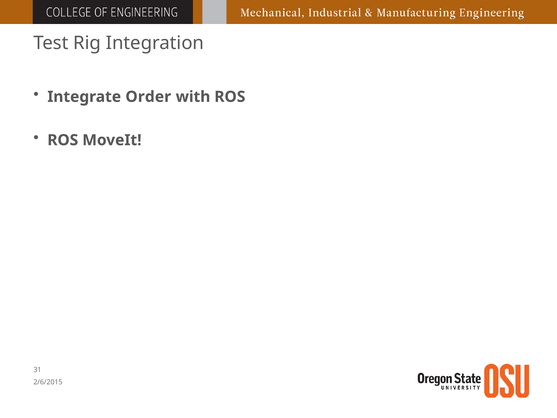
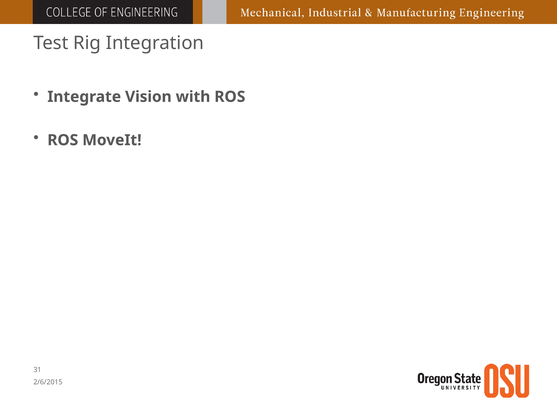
Order: Order -> Vision (148, 97)
